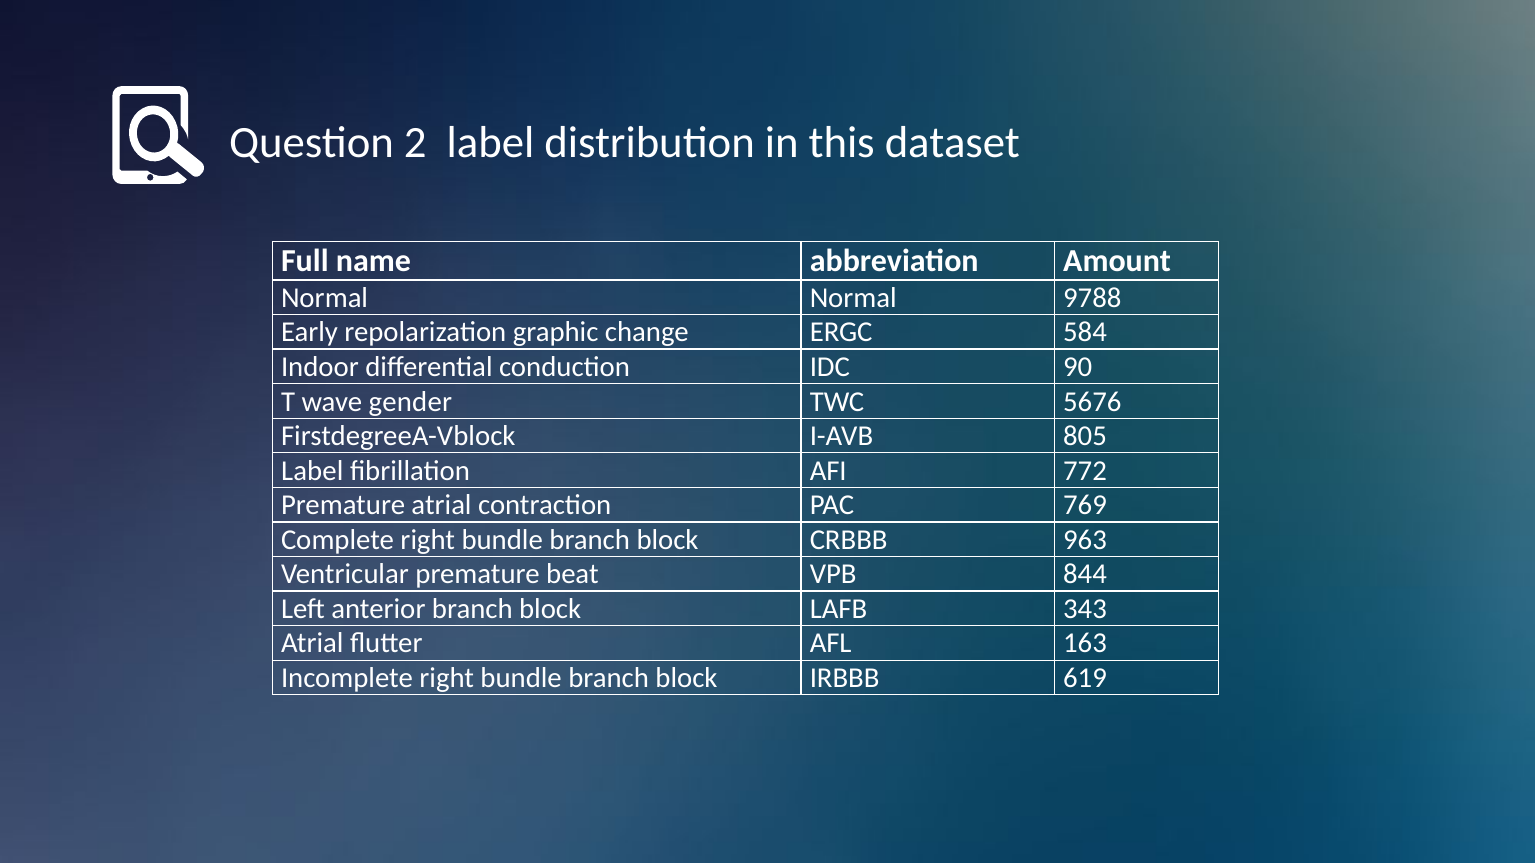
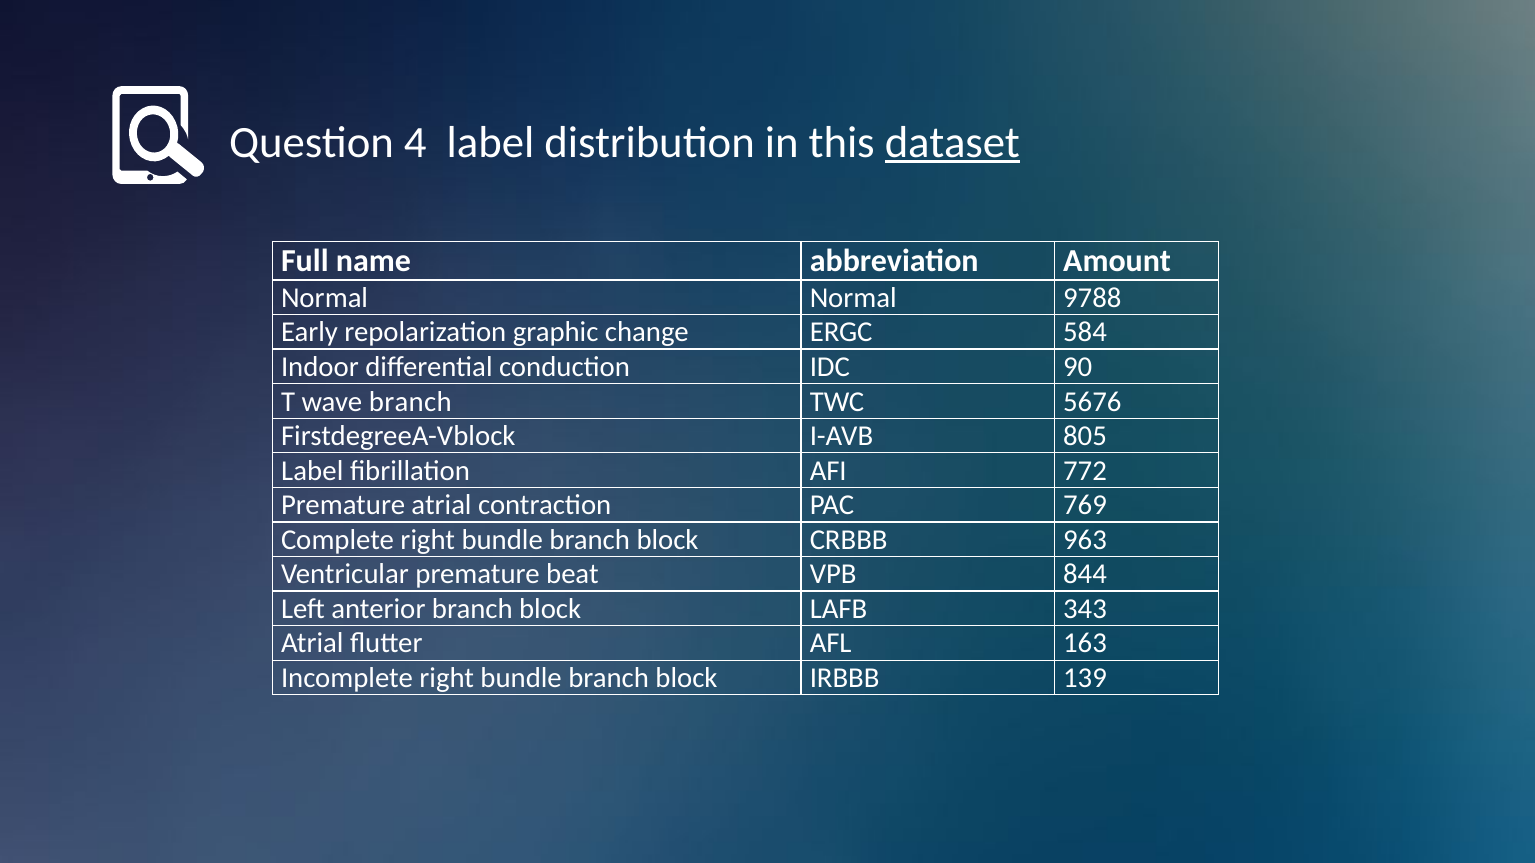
2: 2 -> 4 (415, 142)
dataset underline: none -> present (952, 142)
wave gender: gender -> branch (410, 402)
619: 619 -> 139 (1085, 678)
